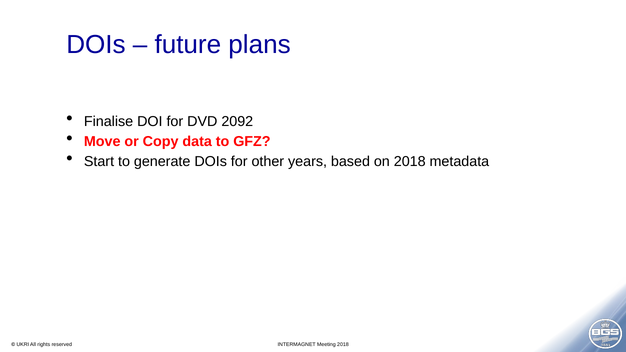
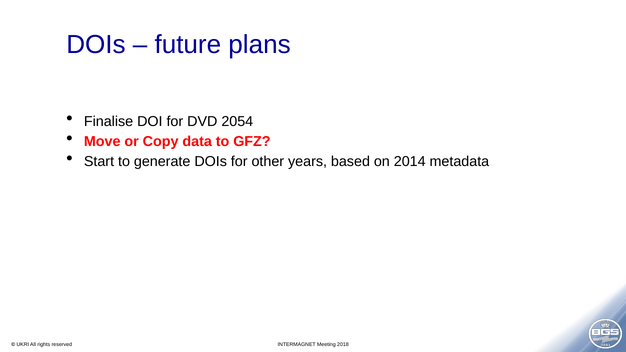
2092: 2092 -> 2054 (237, 122)
on 2018: 2018 -> 2014 (410, 162)
